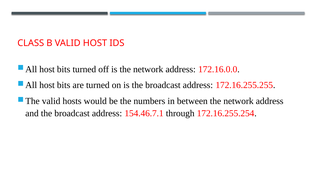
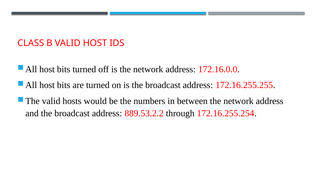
154.46.7.1: 154.46.7.1 -> 889.53.2.2 (144, 113)
